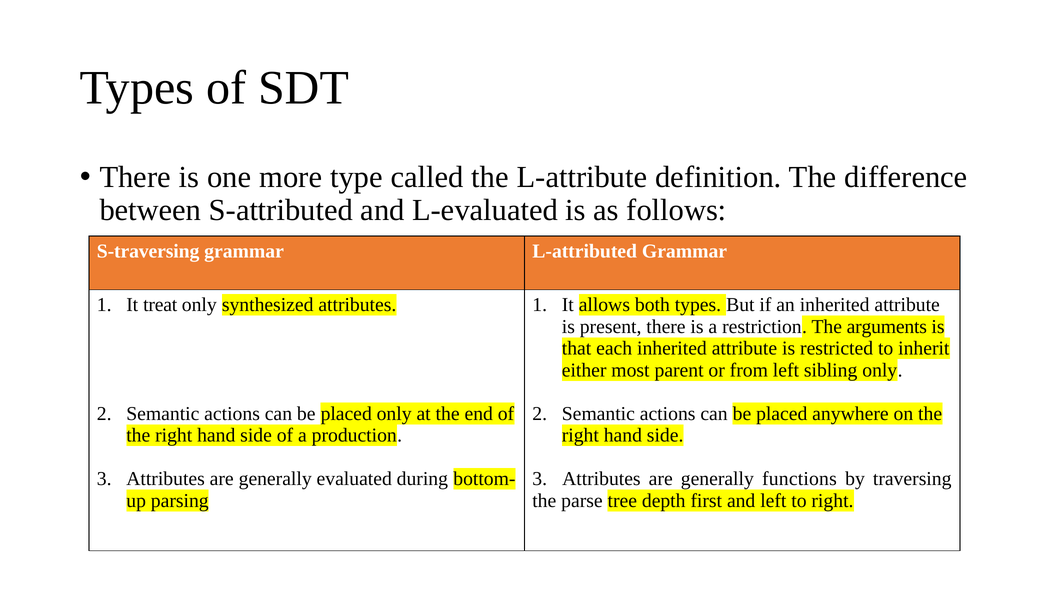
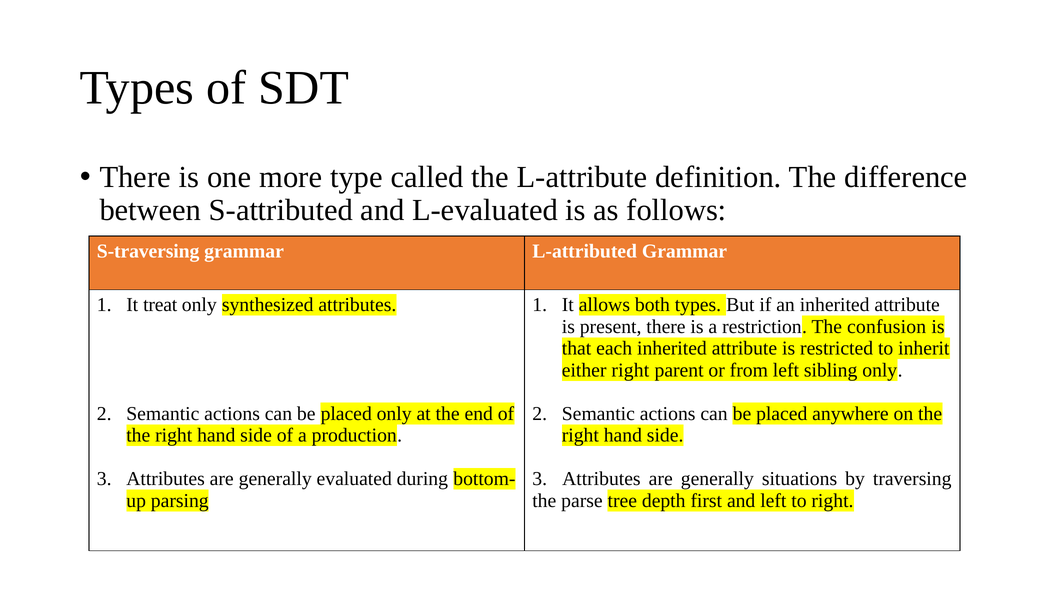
arguments: arguments -> confusion (887, 327)
either most: most -> right (630, 370)
functions: functions -> situations (800, 479)
